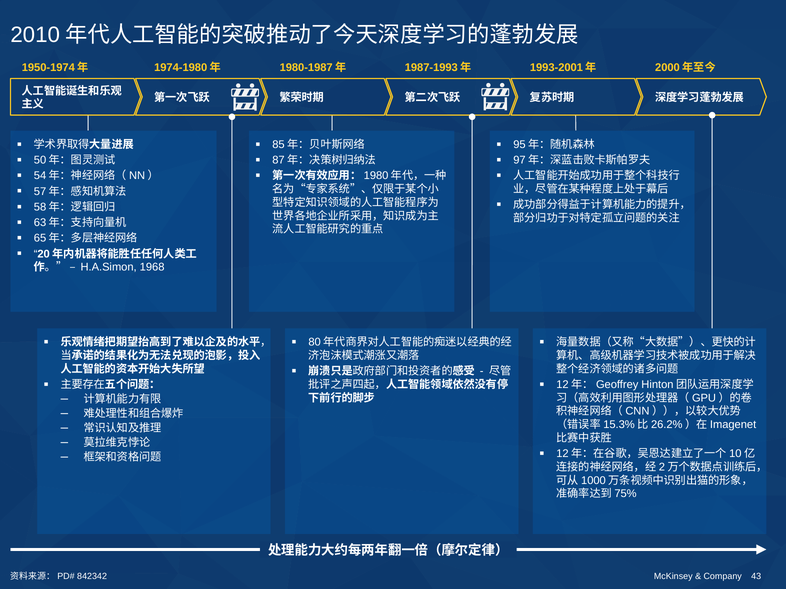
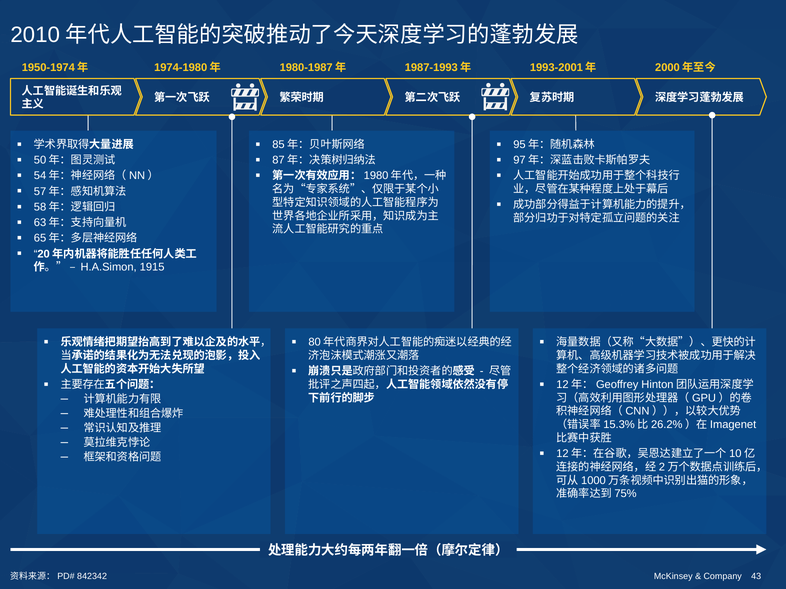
1968: 1968 -> 1915 (152, 267)
